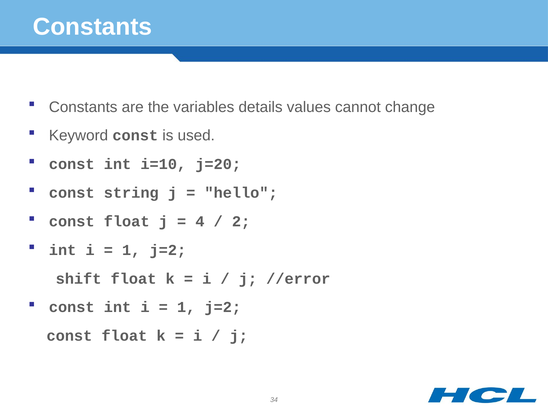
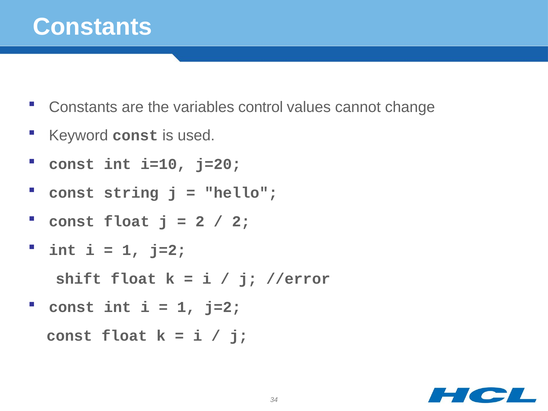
details: details -> control (261, 107)
4: 4 -> 2 (200, 221)
